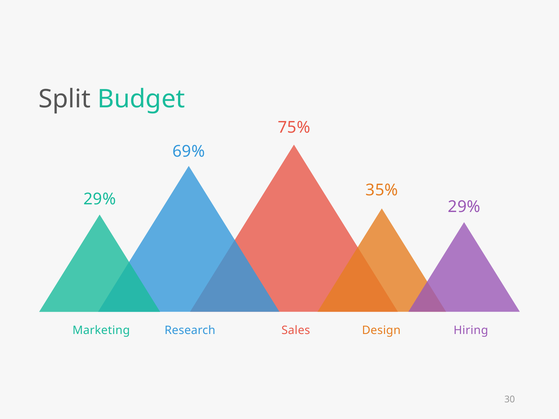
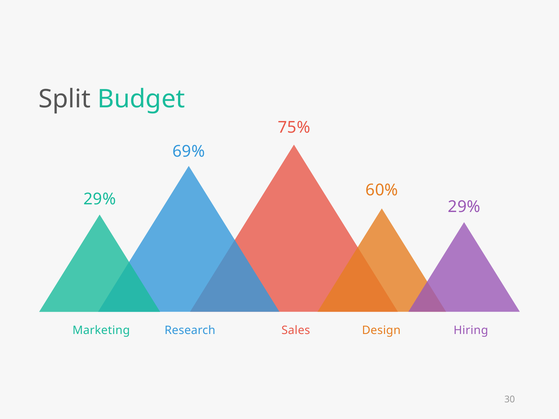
35%: 35% -> 60% (382, 190)
